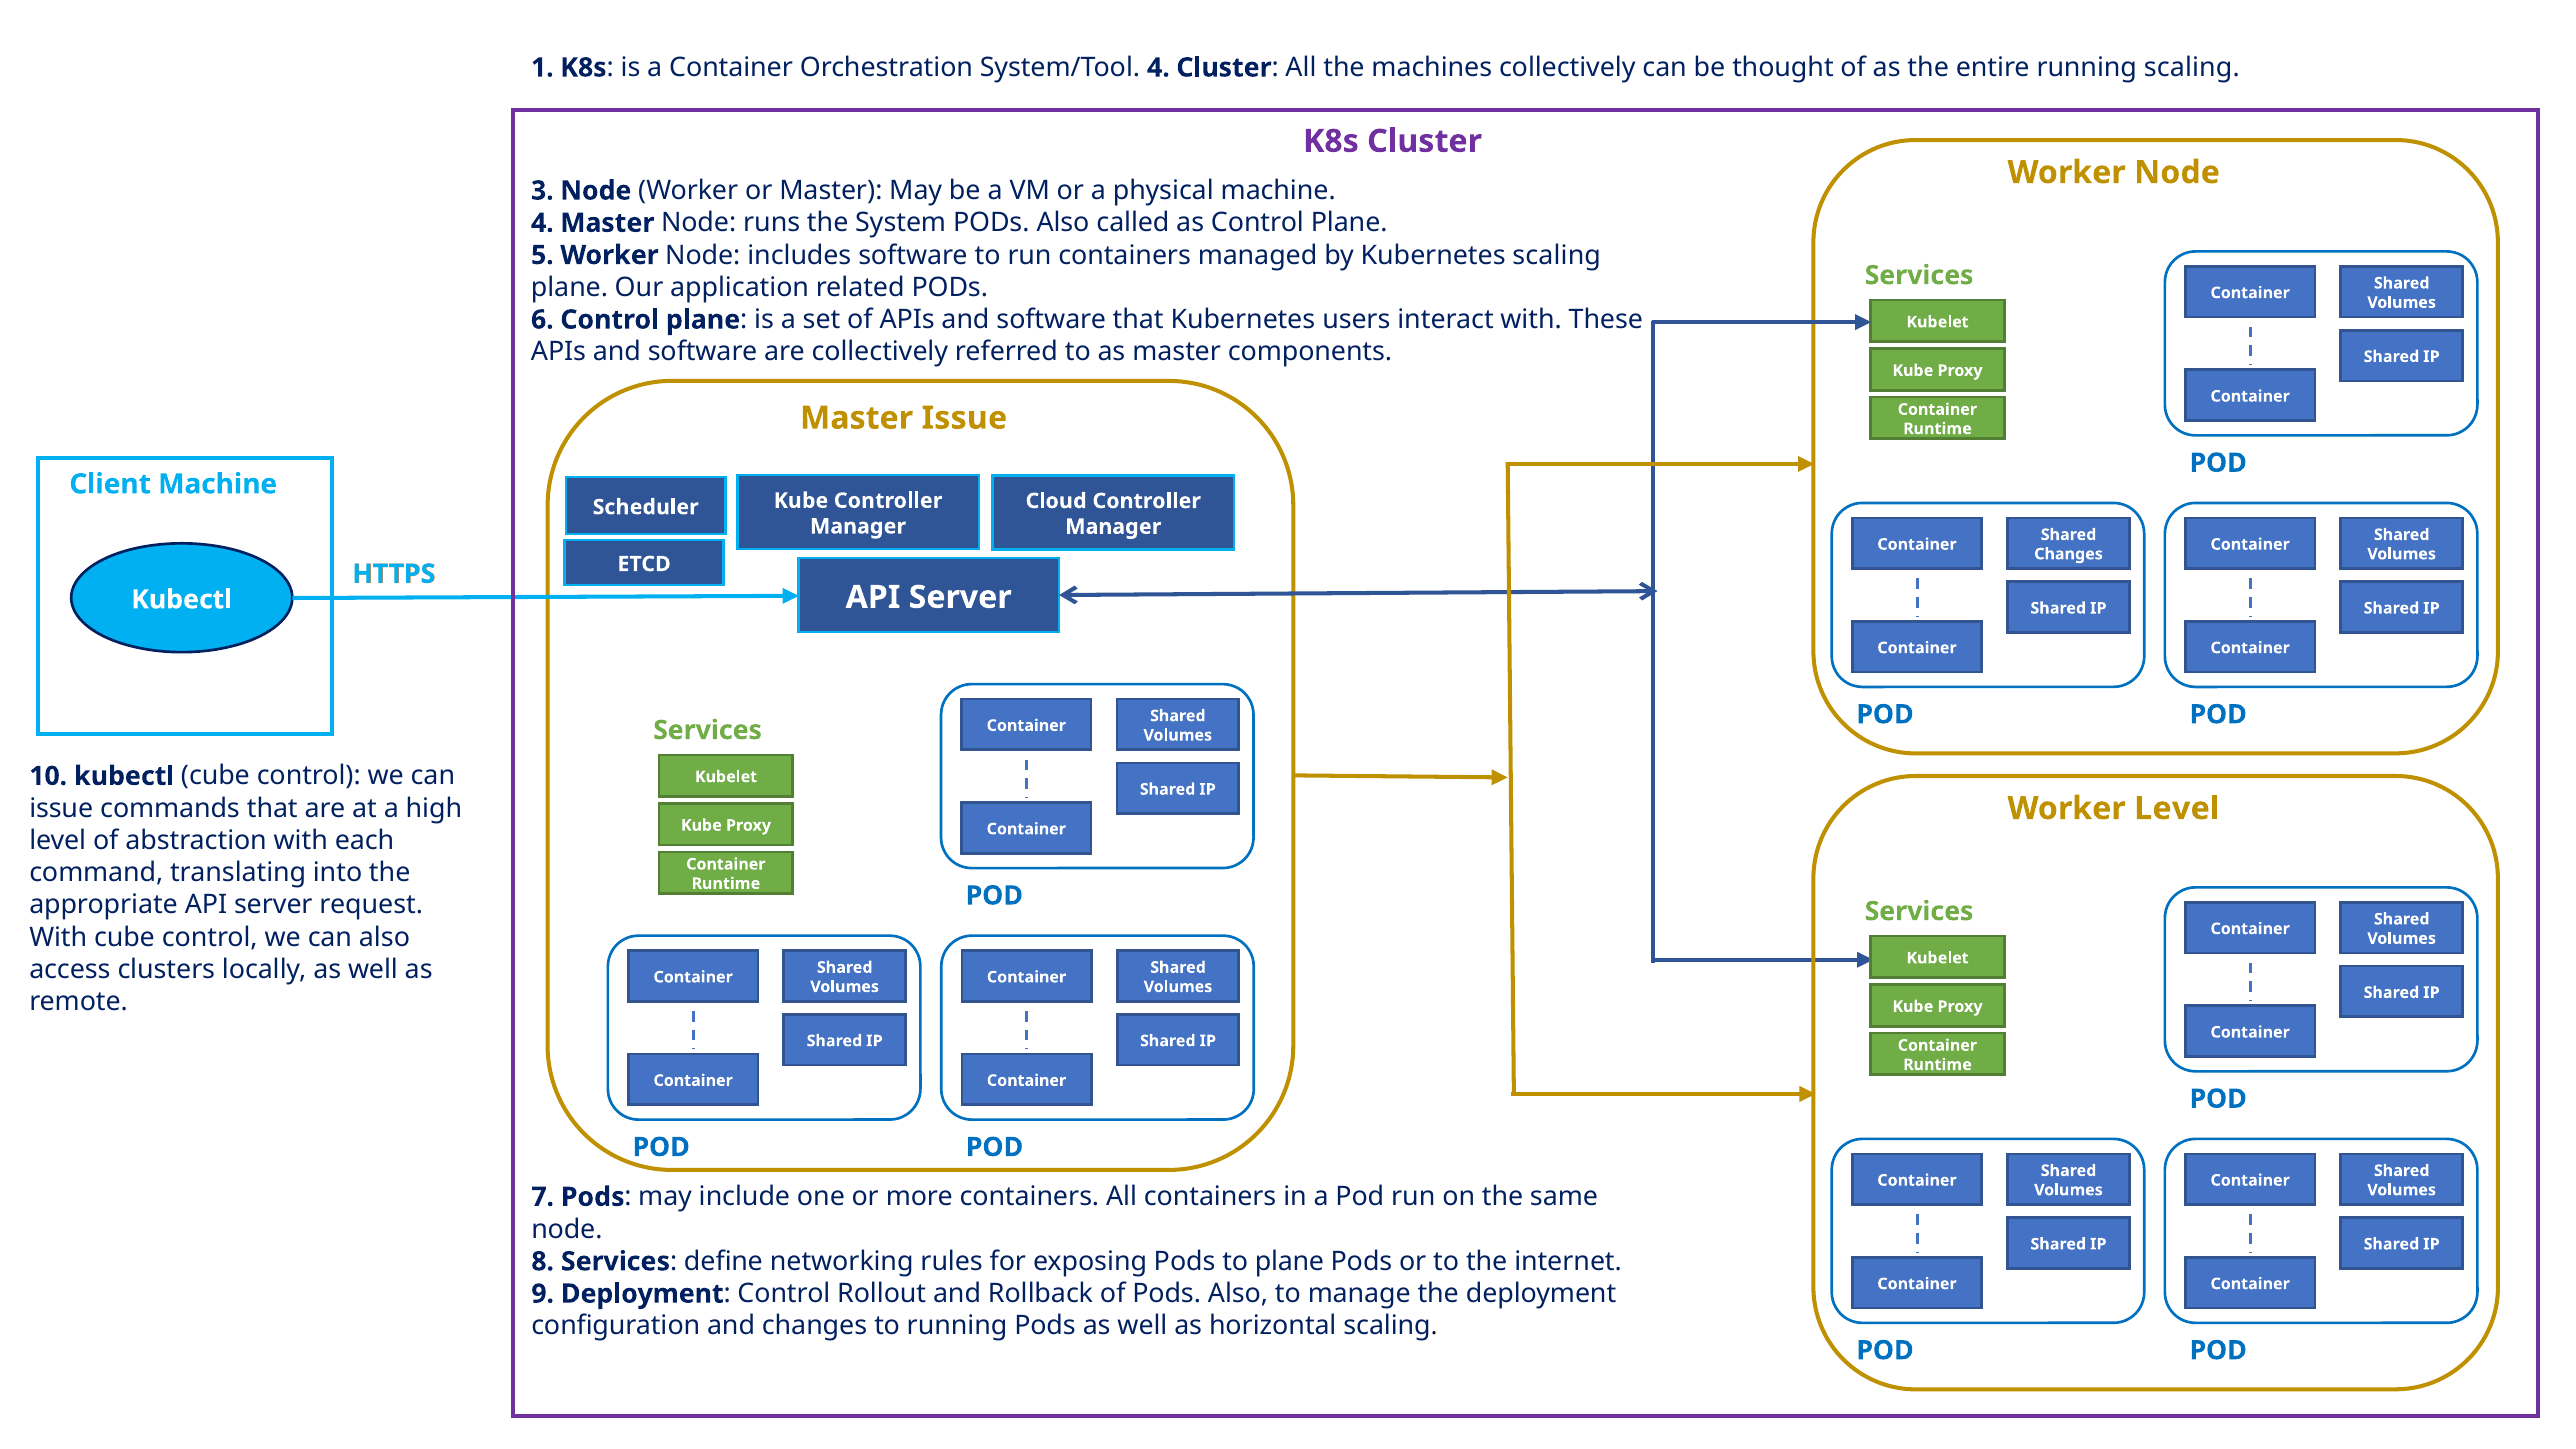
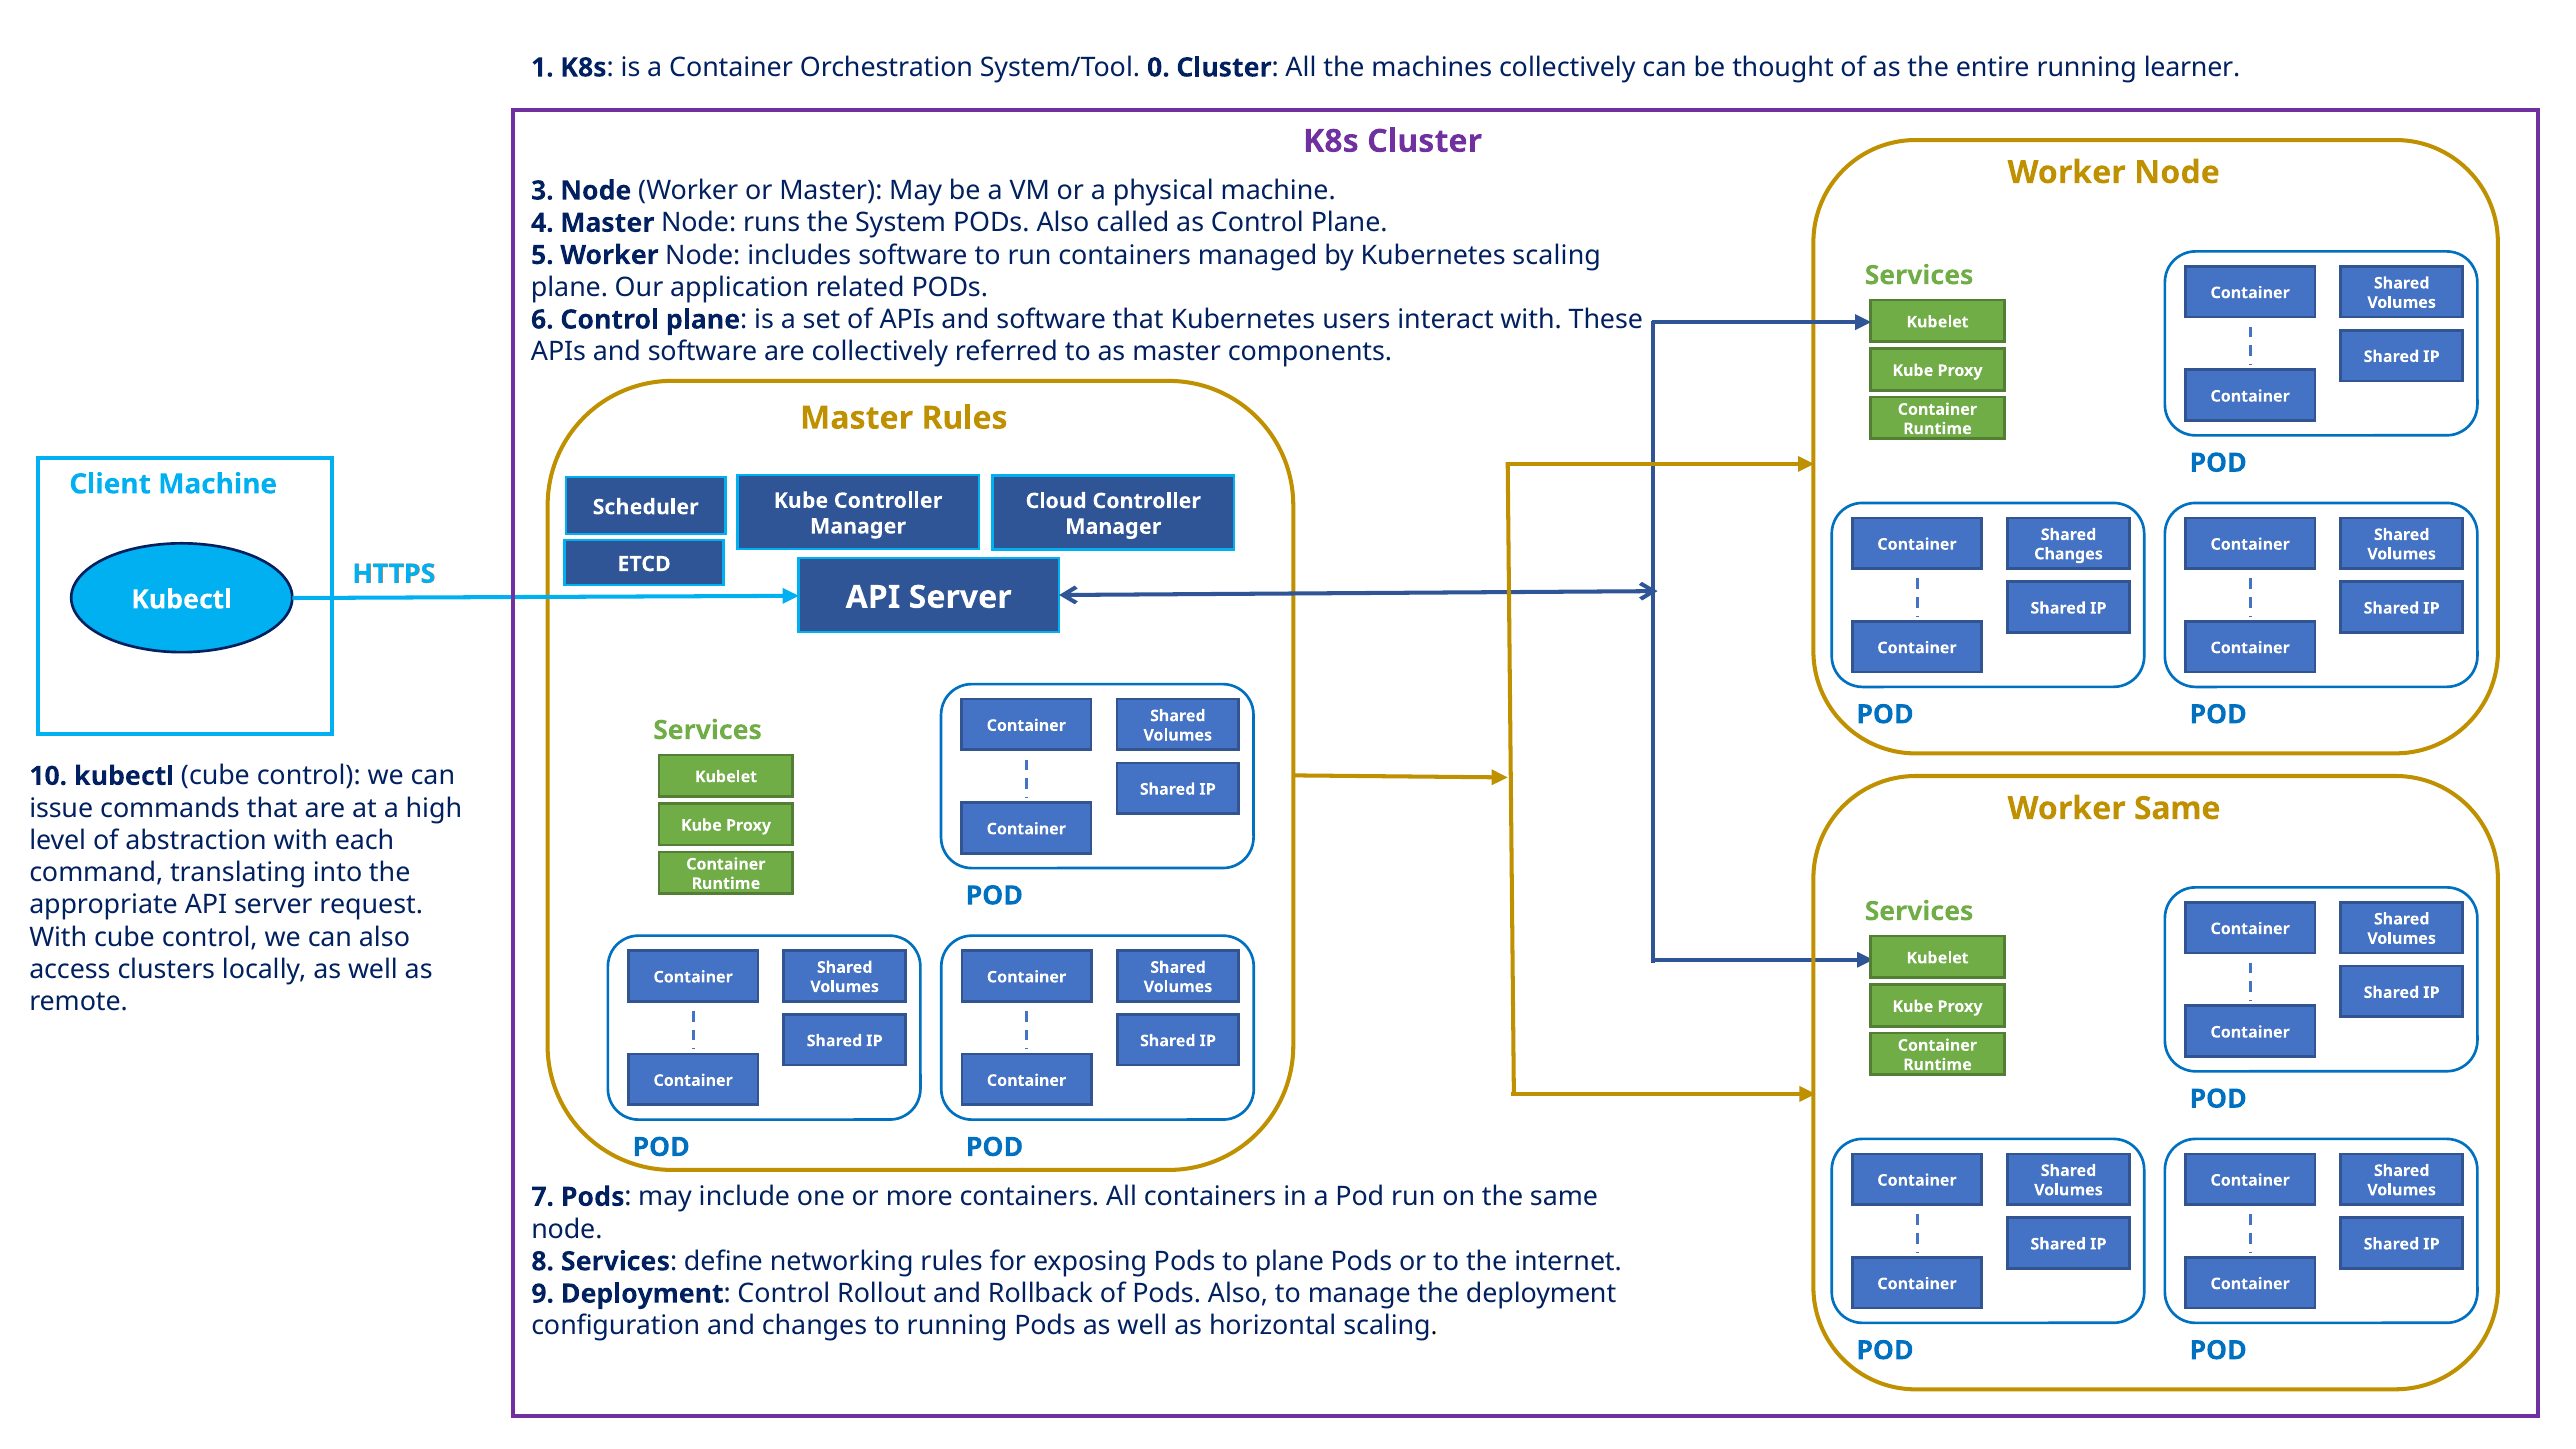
System/Tool 4: 4 -> 0 (1158, 68)
running scaling: scaling -> learner (2192, 68)
Master Issue: Issue -> Rules (965, 418)
Worker Level: Level -> Same (2177, 808)
